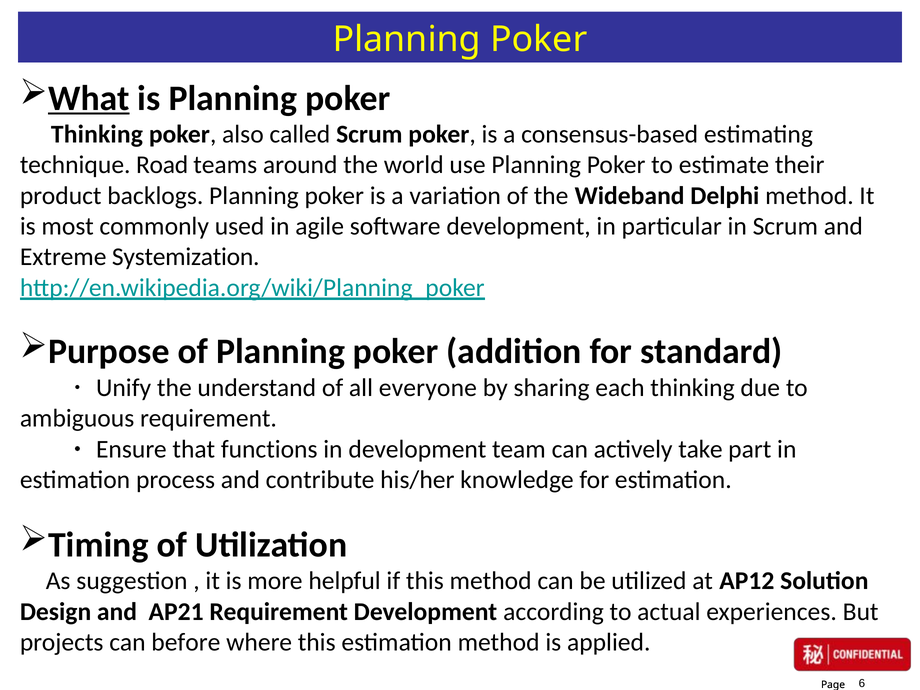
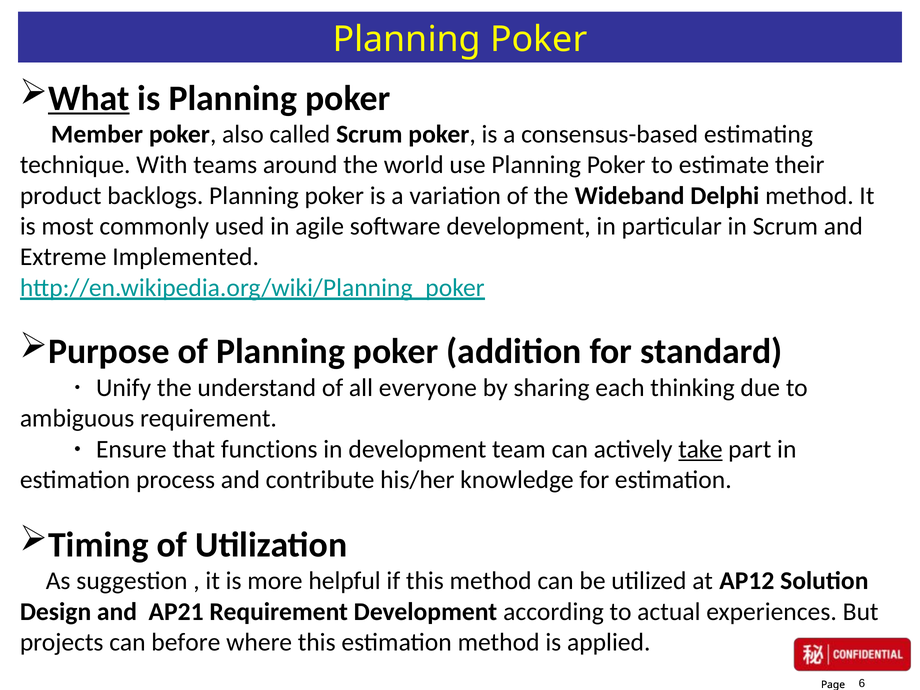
Thinking: Thinking -> Member (97, 134)
Road: Road -> With (162, 165)
Systemization: Systemization -> Implemented (186, 257)
take underline: none -> present (701, 449)
